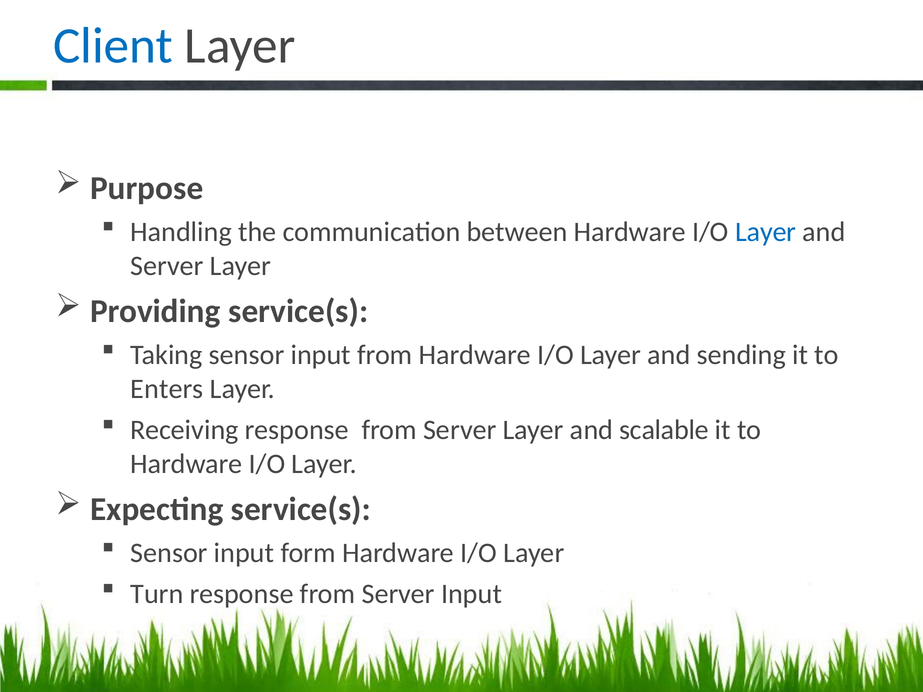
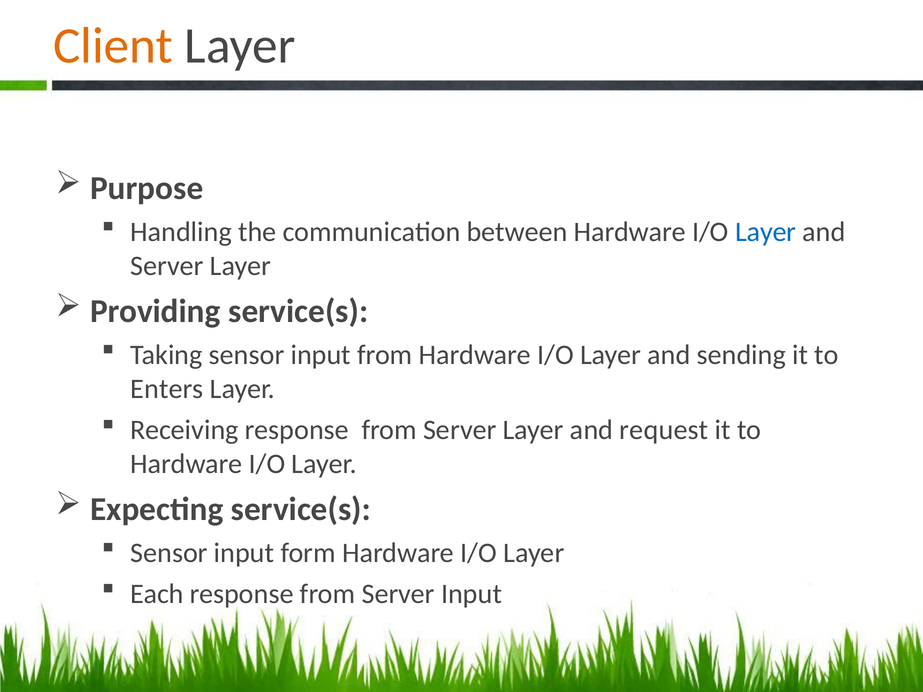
Client colour: blue -> orange (113, 46)
scalable: scalable -> request (664, 430)
Turn: Turn -> Each (157, 594)
